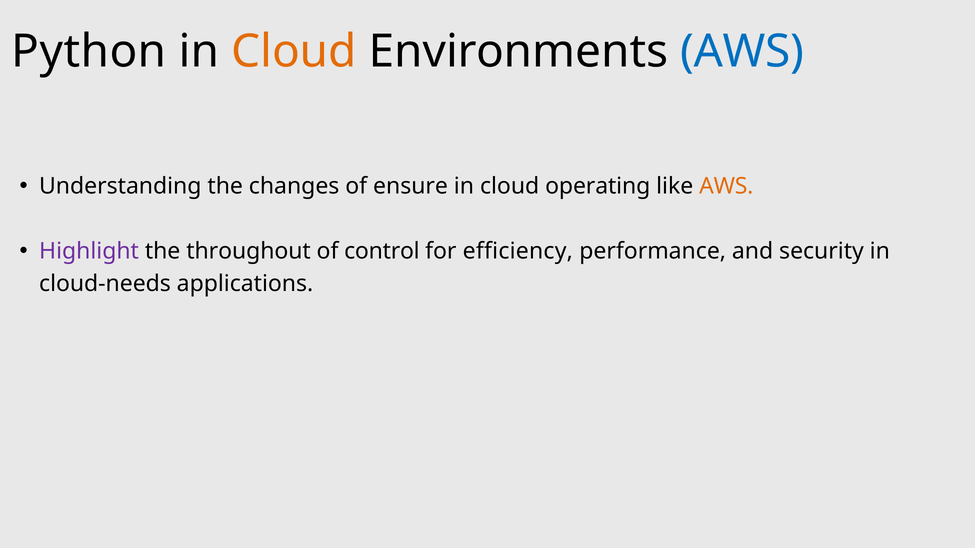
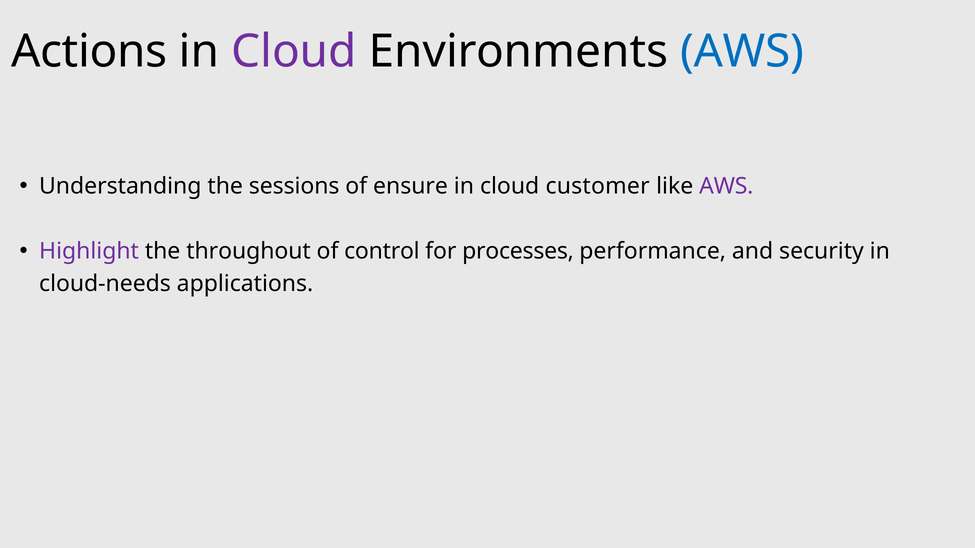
Python: Python -> Actions (89, 52)
Cloud colour: orange -> purple (294, 52)
changes: changes -> sessions (294, 186)
operating: operating -> customer (598, 186)
AWS colour: orange -> purple (726, 186)
efficiency: efficiency -> processes (518, 251)
